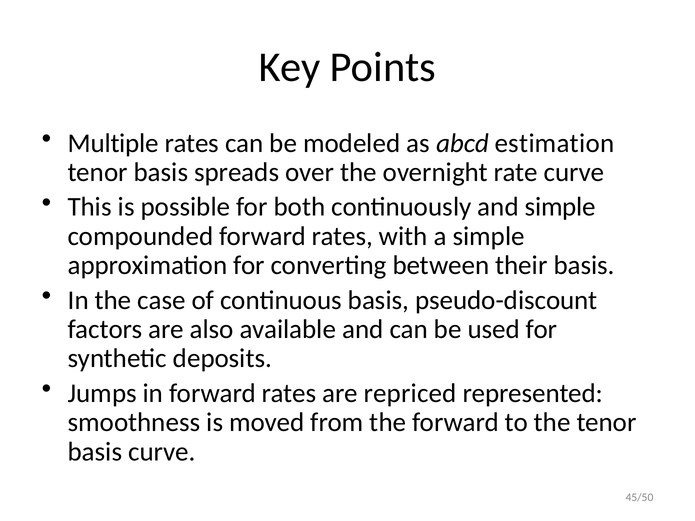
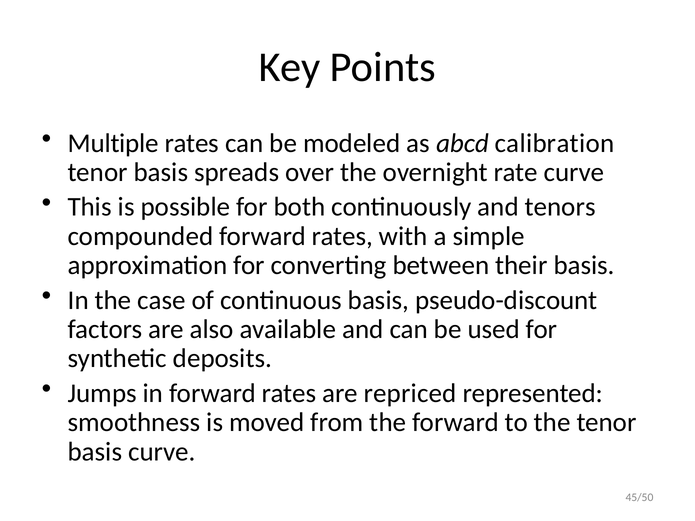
estimation: estimation -> calibration (555, 143)
and simple: simple -> tenors (560, 207)
